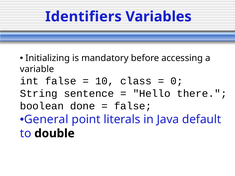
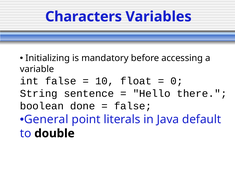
Identifiers: Identifiers -> Characters (84, 17)
class: class -> float (136, 81)
